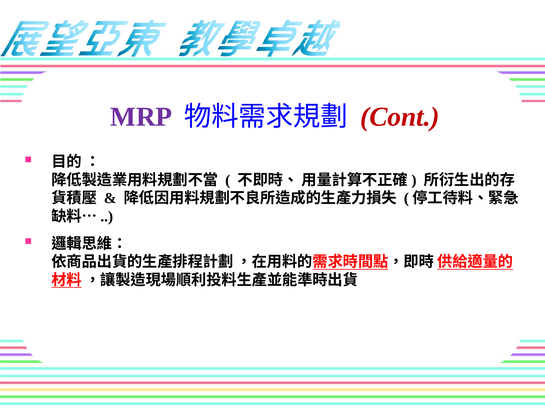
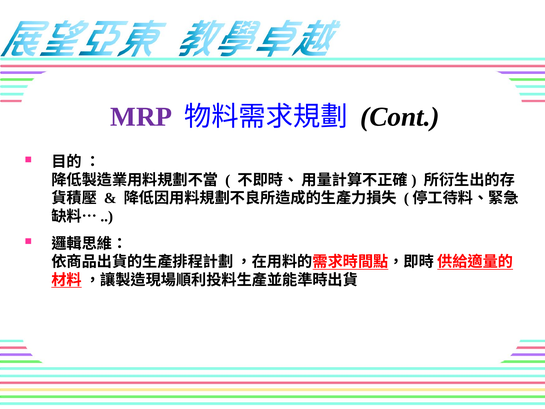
Cont colour: red -> black (400, 117)
